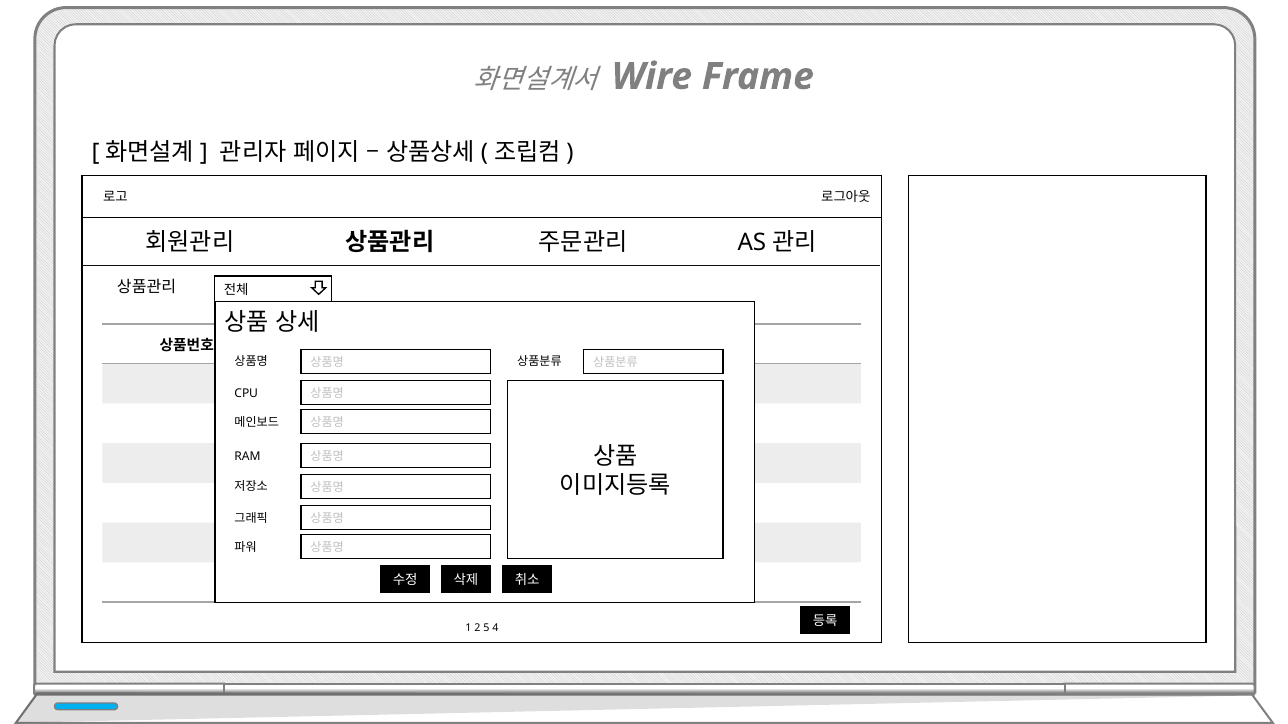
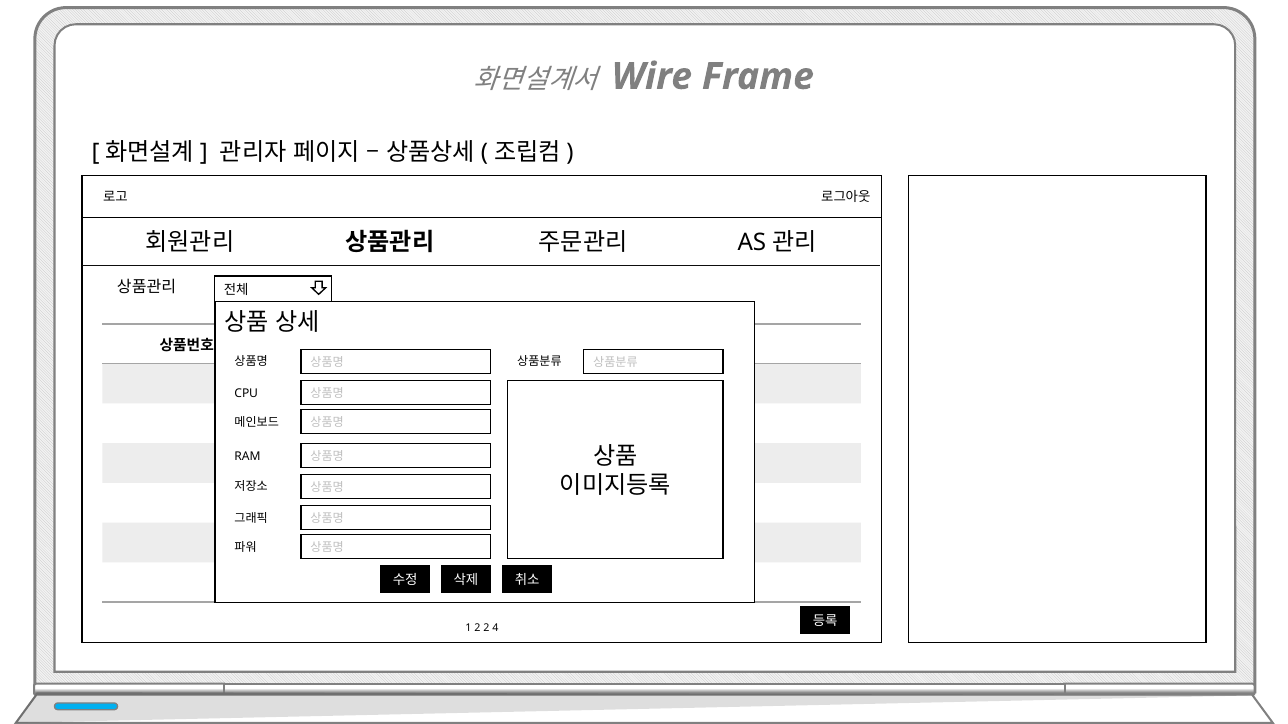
2 5: 5 -> 2 (486, 628)
